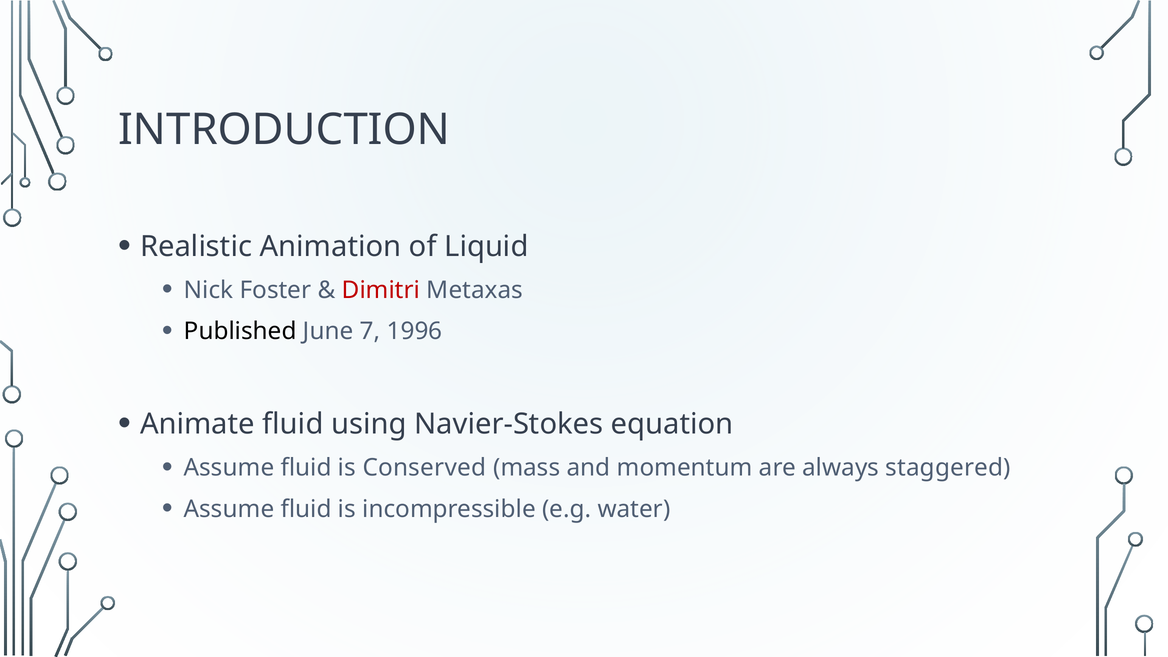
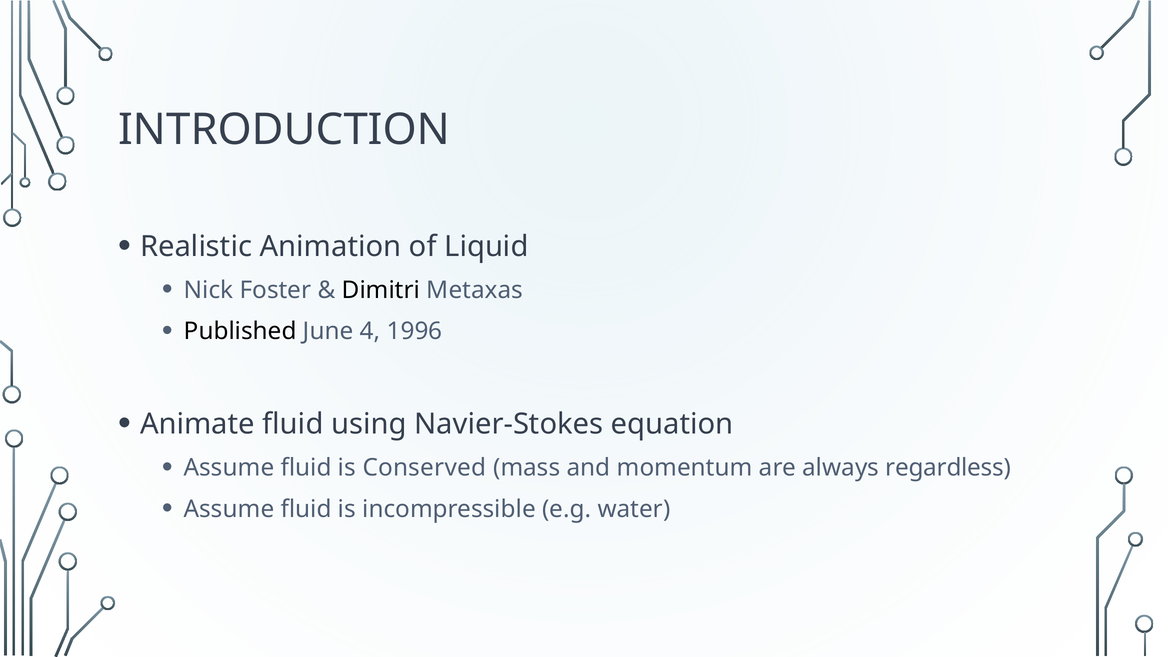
Dimitri colour: red -> black (381, 290)
7: 7 -> 4 (370, 331)
staggered: staggered -> regardless (948, 468)
